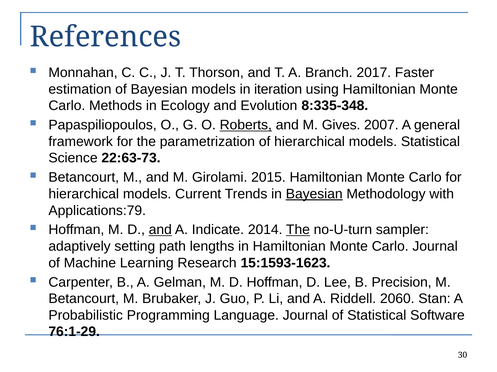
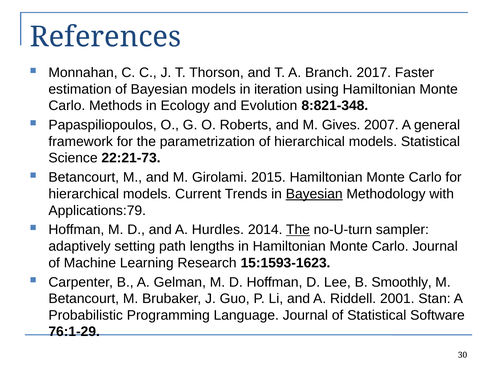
8:335-348: 8:335-348 -> 8:821-348 (335, 106)
Roberts underline: present -> none (246, 125)
22:63-73: 22:63-73 -> 22:21-73 (131, 158)
and underline: present -> none (160, 230)
Indicate: Indicate -> Hurdles (218, 230)
Precision: Precision -> Smoothly (402, 283)
2060: 2060 -> 2001 (397, 299)
